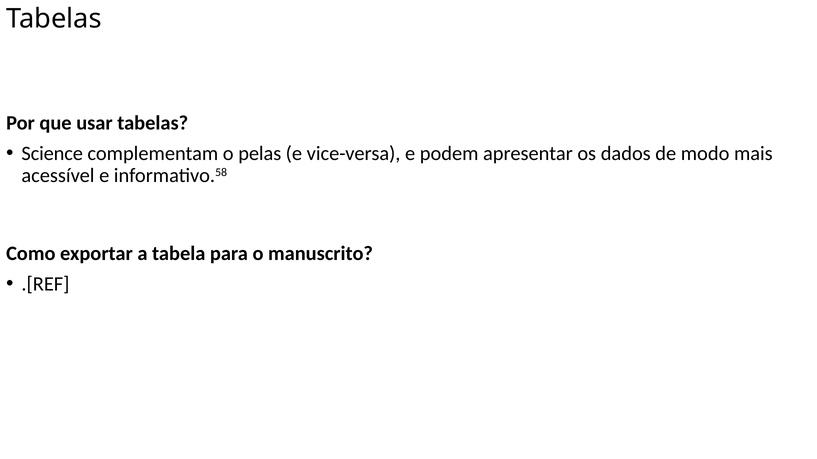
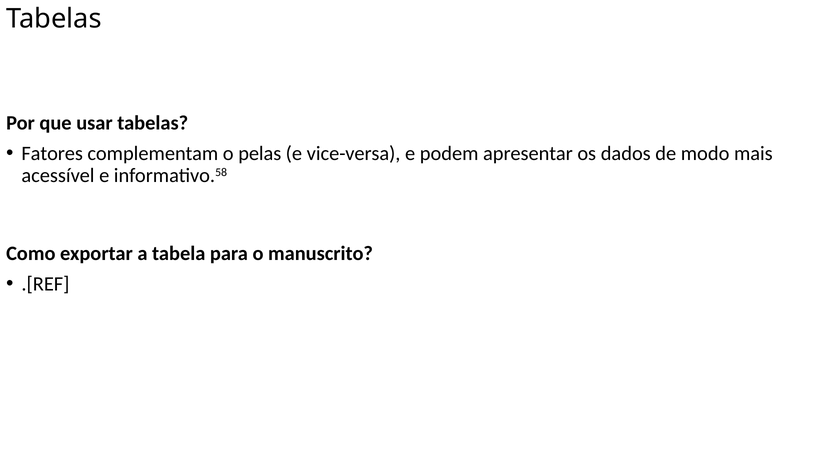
Science: Science -> Fatores (52, 154)
